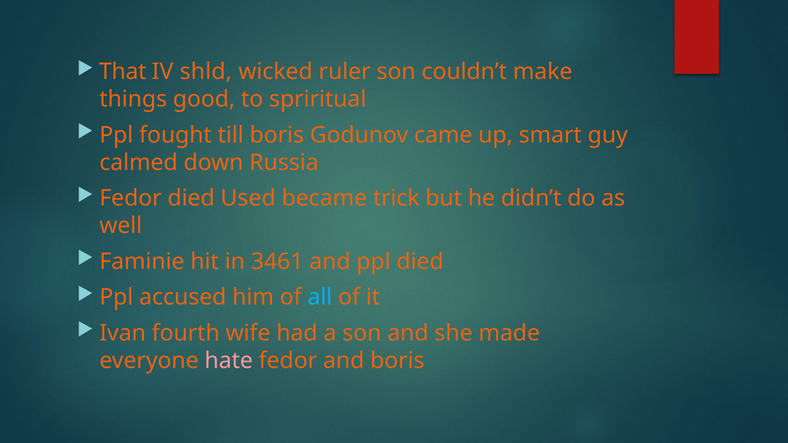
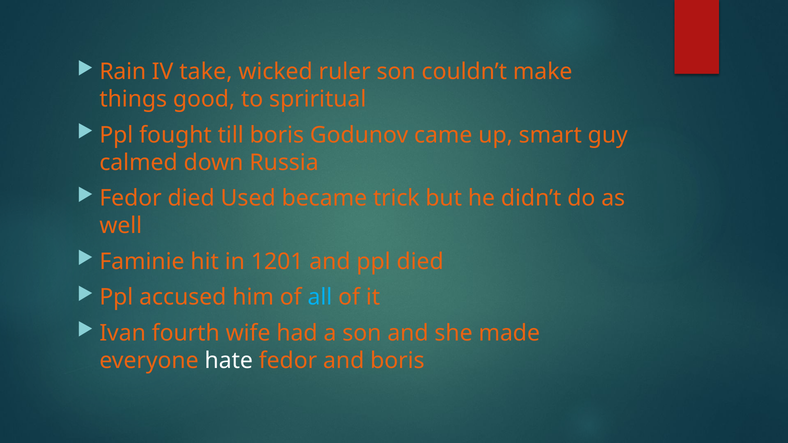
That: That -> Rain (123, 72)
shld: shld -> take (206, 72)
3461: 3461 -> 1201 (277, 262)
hate colour: pink -> white (229, 361)
